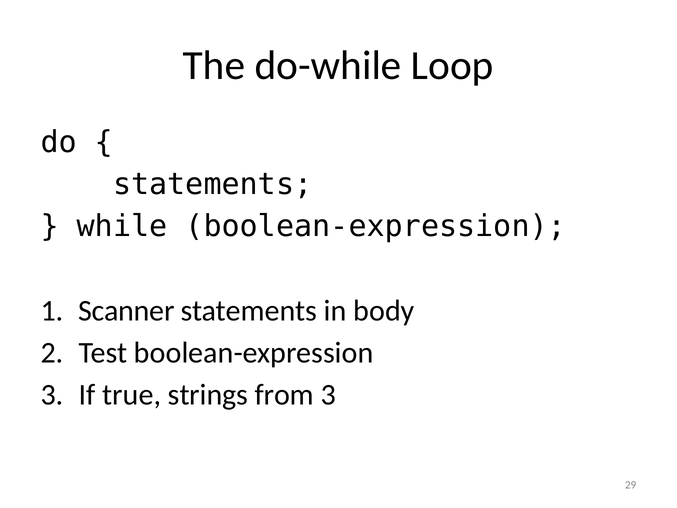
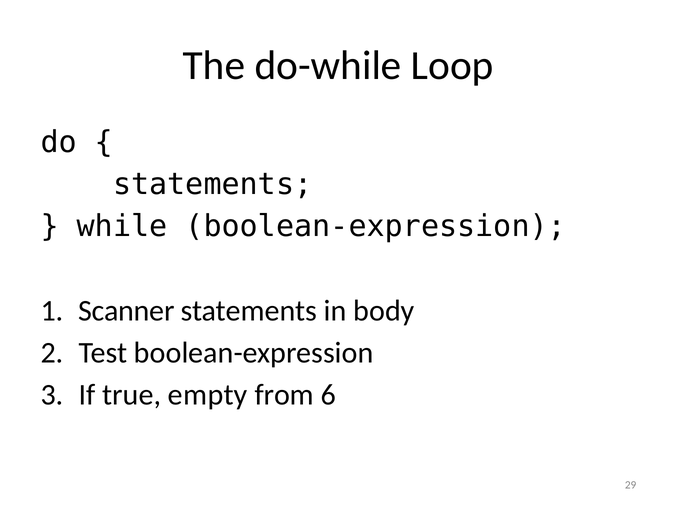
strings: strings -> empty (208, 395)
from 3: 3 -> 6 (328, 395)
